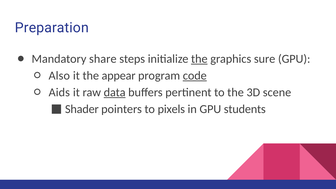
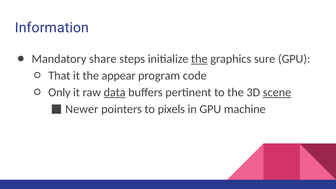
Preparation: Preparation -> Information (52, 28)
Also: Also -> That (59, 76)
code underline: present -> none (195, 76)
Aids: Aids -> Only (59, 92)
scene underline: none -> present (277, 92)
Shader: Shader -> Newer (82, 109)
students: students -> machine (245, 109)
